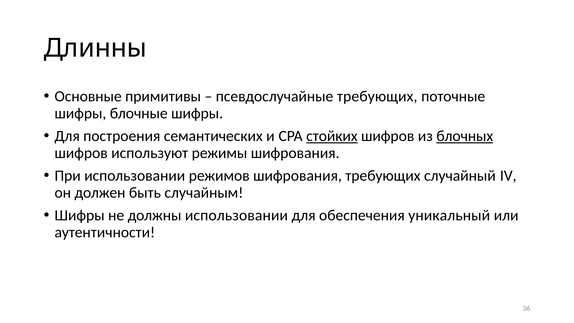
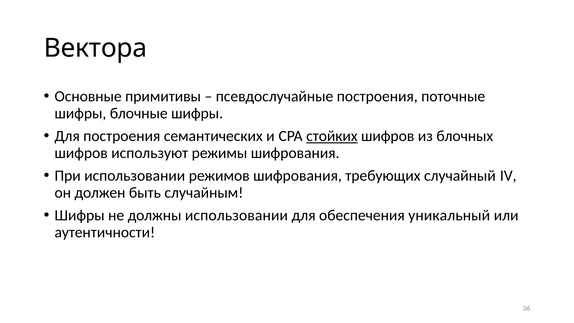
Длинны: Длинны -> Вектора (95, 48)
псевдослучайные требующих: требующих -> построения (377, 96)
блочных underline: present -> none (465, 136)
